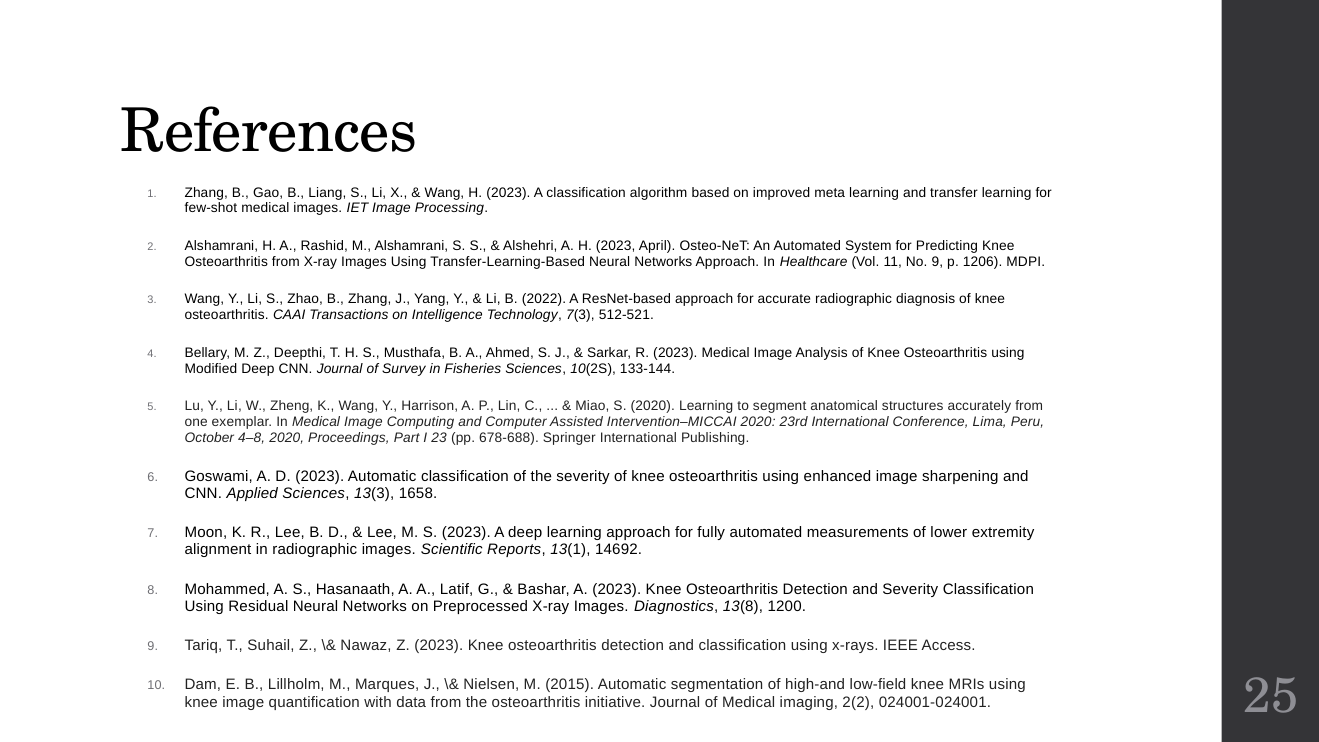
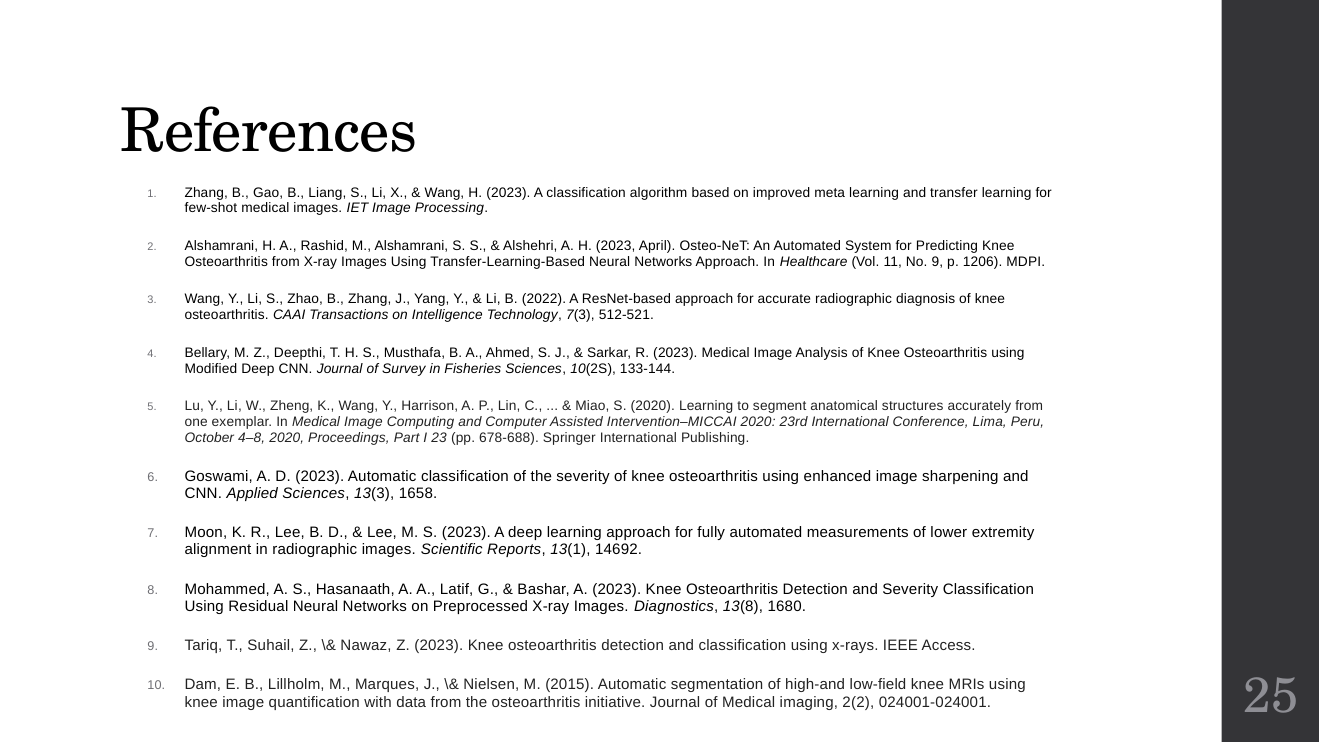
1200: 1200 -> 1680 (787, 606)
